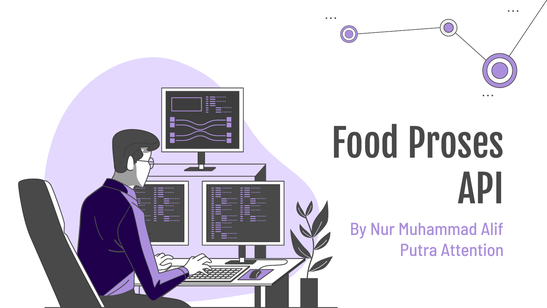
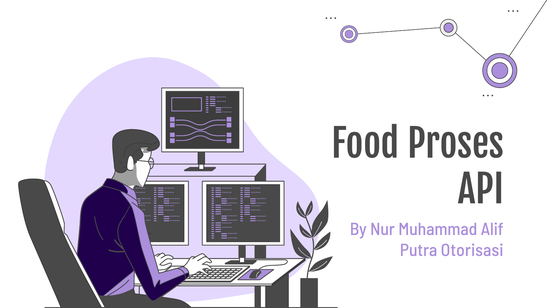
Attention: Attention -> Otorisasi (472, 250)
